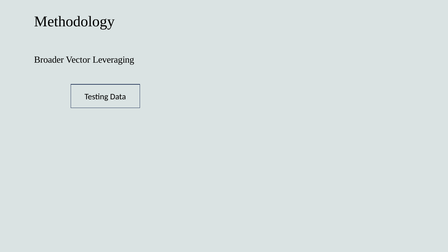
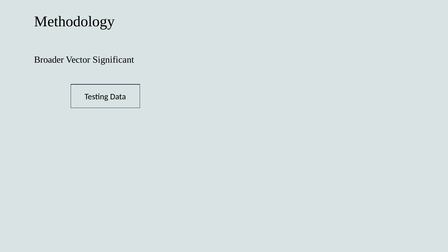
Leveraging: Leveraging -> Significant (113, 60)
